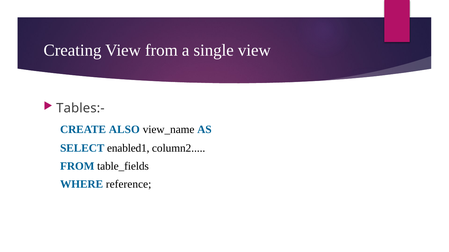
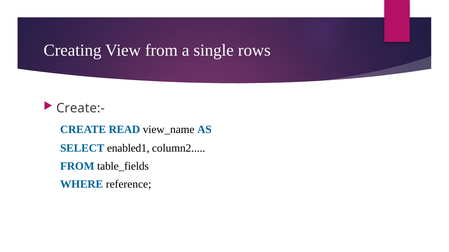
single view: view -> rows (254, 51)
Tables:-: Tables:- -> Create:- (80, 108)
ALSO: ALSO -> READ (124, 130)
